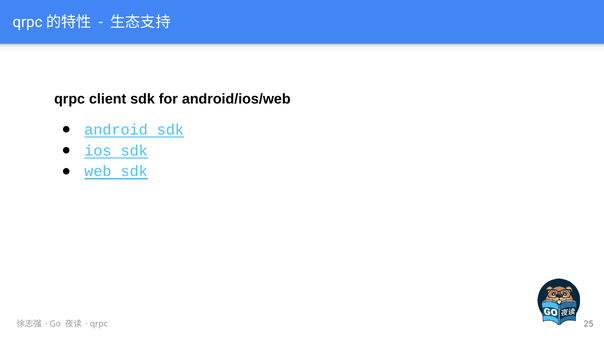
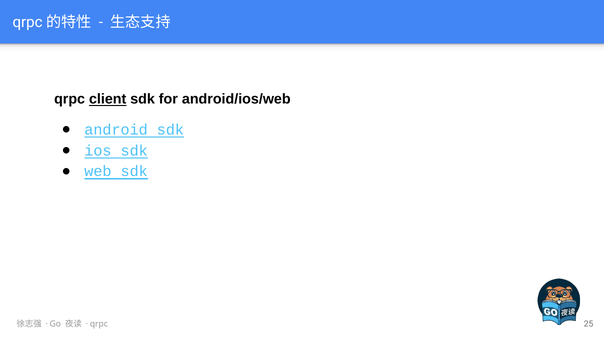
client underline: none -> present (108, 99)
